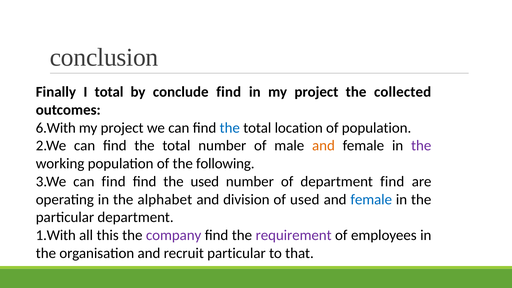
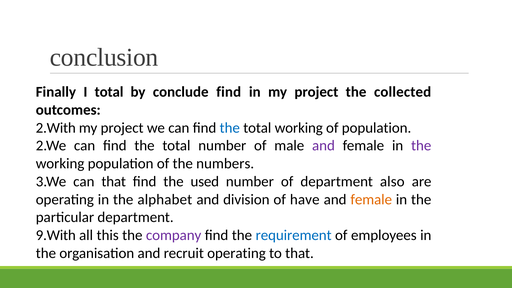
6.With: 6.With -> 2.With (56, 128)
total location: location -> working (299, 128)
and colour: orange -> purple (323, 146)
following: following -> numbers (225, 164)
3.We can find: find -> that (114, 182)
department find: find -> also (392, 182)
of used: used -> have (305, 199)
female colour: blue -> orange (371, 199)
1.With: 1.With -> 9.With (56, 235)
requirement colour: purple -> blue (294, 235)
recruit particular: particular -> operating (236, 253)
